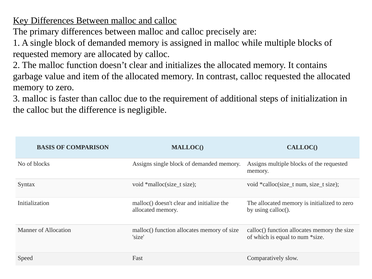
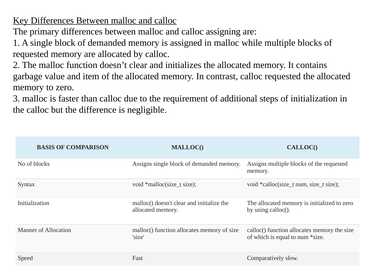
precisely: precisely -> assigning (223, 32)
